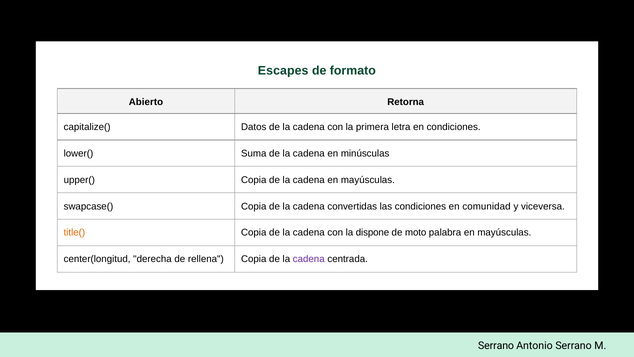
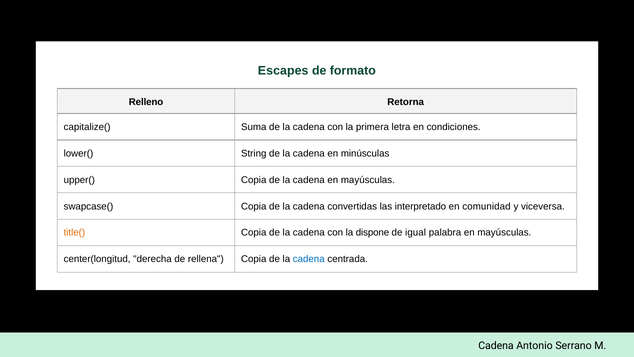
Abierto: Abierto -> Relleno (146, 102)
Datos: Datos -> Suma (254, 127)
Suma: Suma -> String (254, 153)
las condiciones: condiciones -> interpretado (420, 206)
moto: moto -> igual (416, 233)
cadena colour: purple -> blue (309, 259)
Serrano: Serrano -> Cadena (496, 346)
